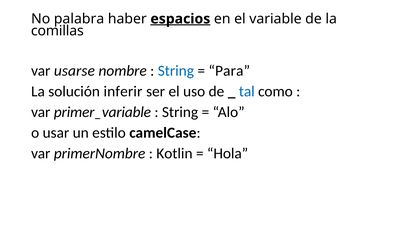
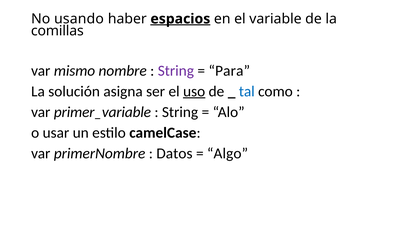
palabra: palabra -> usando (79, 19)
usarse: usarse -> mismo (75, 71)
String colour: blue -> purple (176, 71)
inferir: inferir -> asigna (123, 92)
uso underline: none -> present (194, 92)
Kotlin: Kotlin -> Datos (174, 154)
Hola: Hola -> Algo (228, 154)
